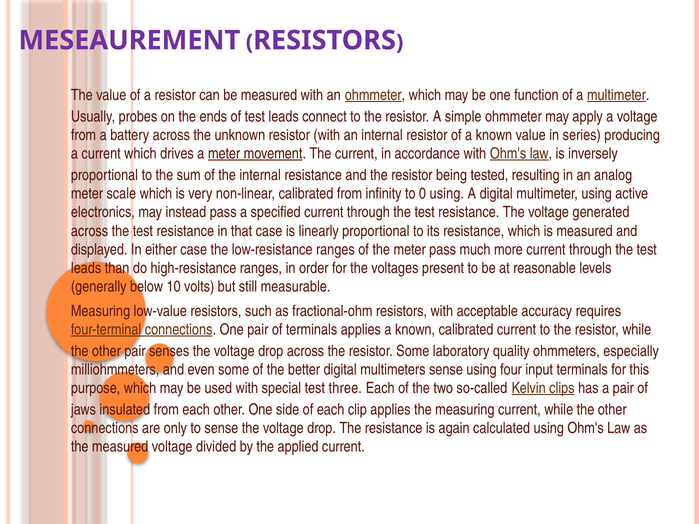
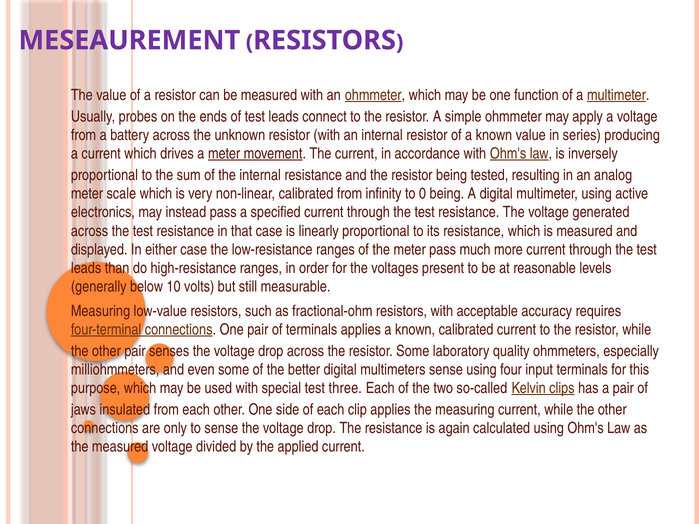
0 using: using -> being (447, 194)
